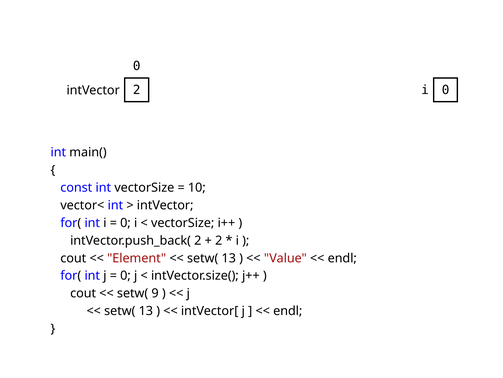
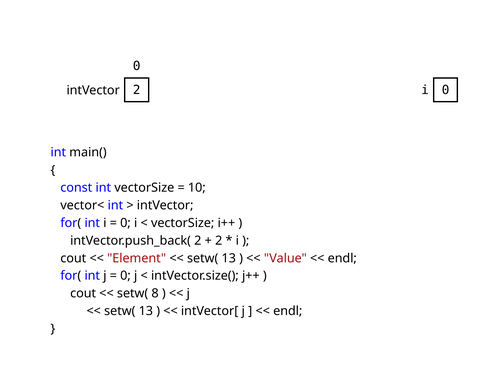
9: 9 -> 8 (155, 293)
